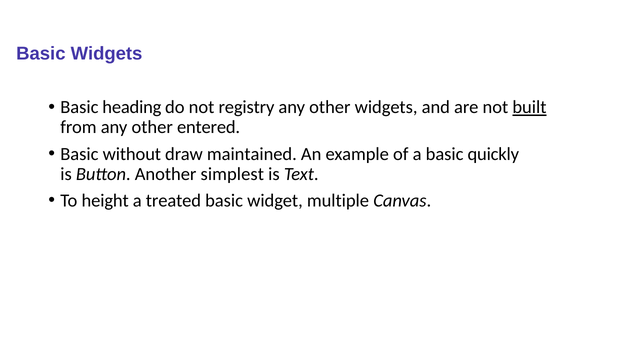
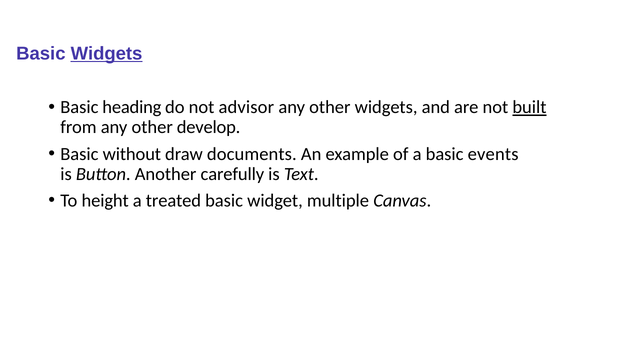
Widgets underline: none -> present (106, 53)
registry: registry -> advisor (246, 107)
entered: entered -> develop (209, 127)
maintained: maintained -> documents (252, 154)
quickly: quickly -> events (493, 154)
simplest: simplest -> carefully (232, 174)
